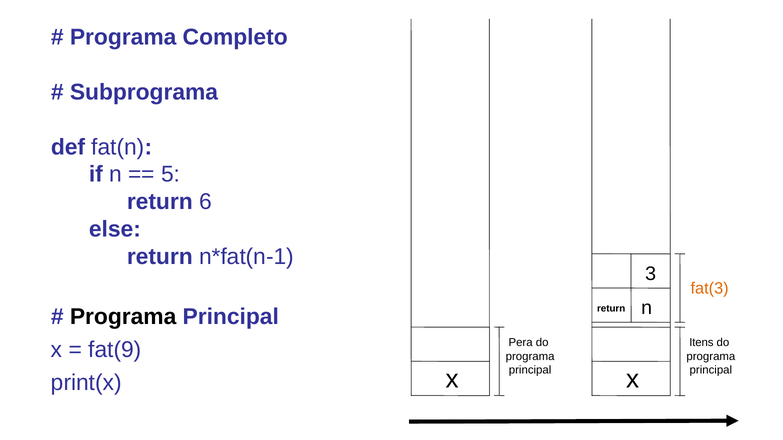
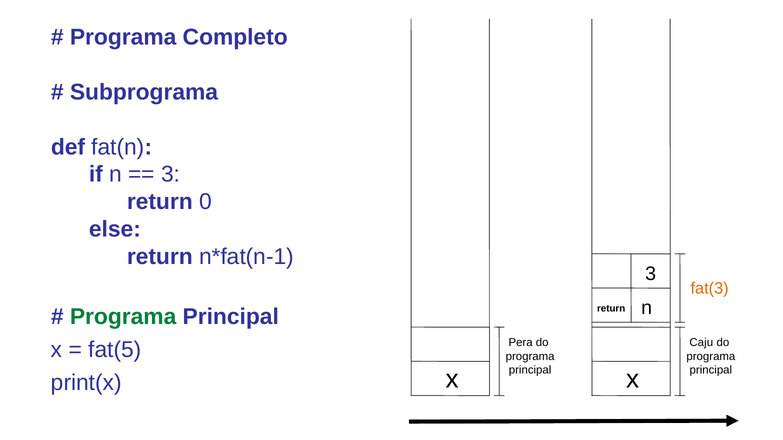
5: 5 -> 3 (171, 175)
6: 6 -> 0 (205, 202)
Programa colour: black -> green (123, 317)
Itens: Itens -> Caju (701, 343)
fat(9: fat(9 -> fat(5 (115, 350)
